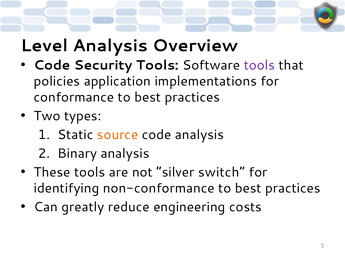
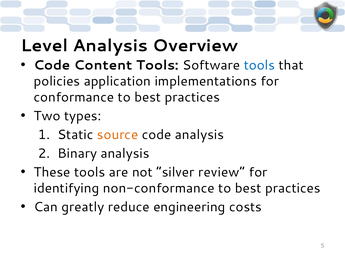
Security: Security -> Content (103, 65)
tools colour: purple -> blue (259, 65)
switch: switch -> review (222, 173)
